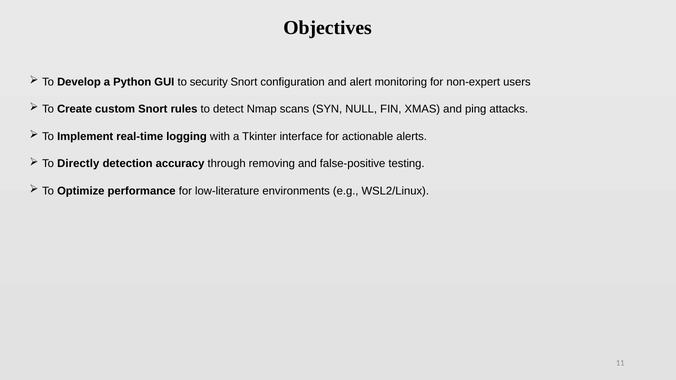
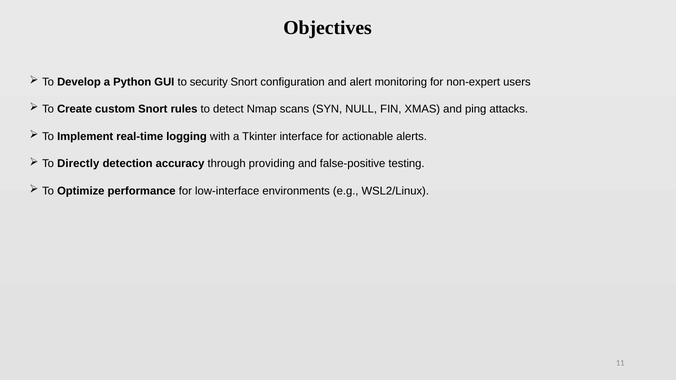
removing: removing -> providing (272, 164)
low-literature: low-literature -> low-interface (227, 191)
